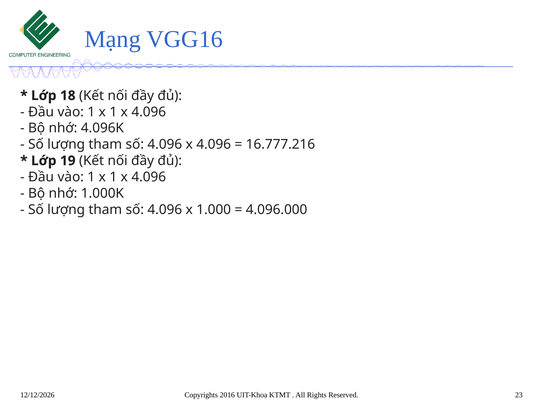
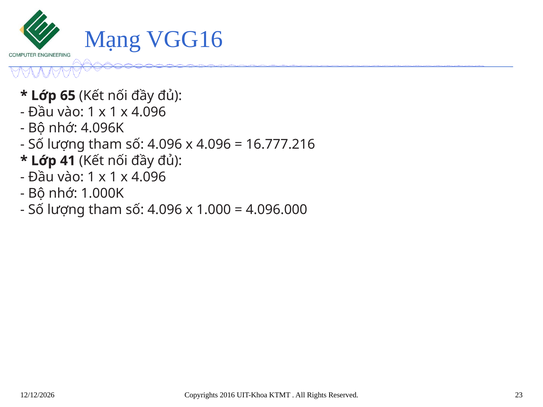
18: 18 -> 65 (68, 96)
19: 19 -> 41 (68, 161)
